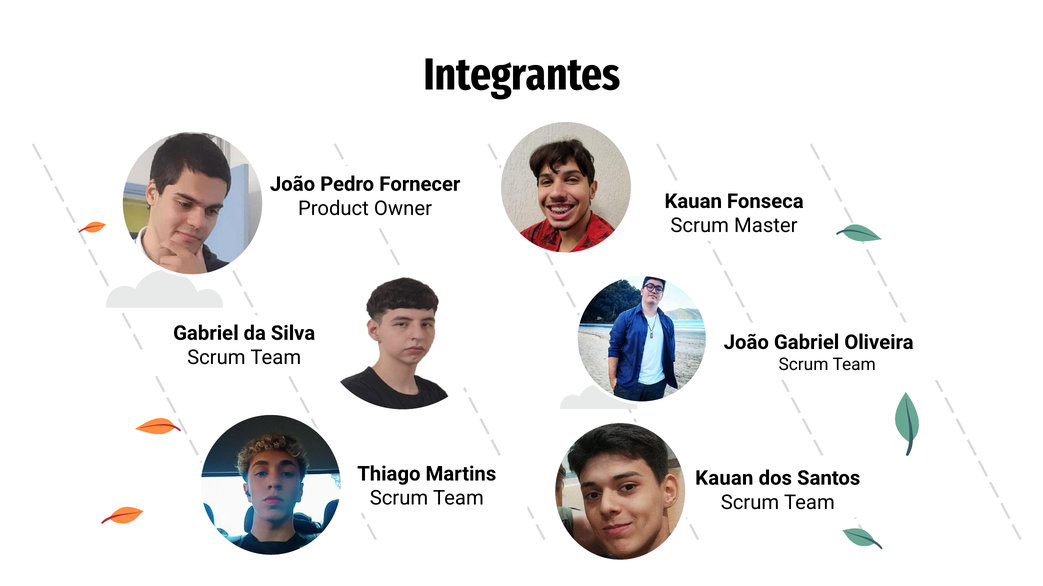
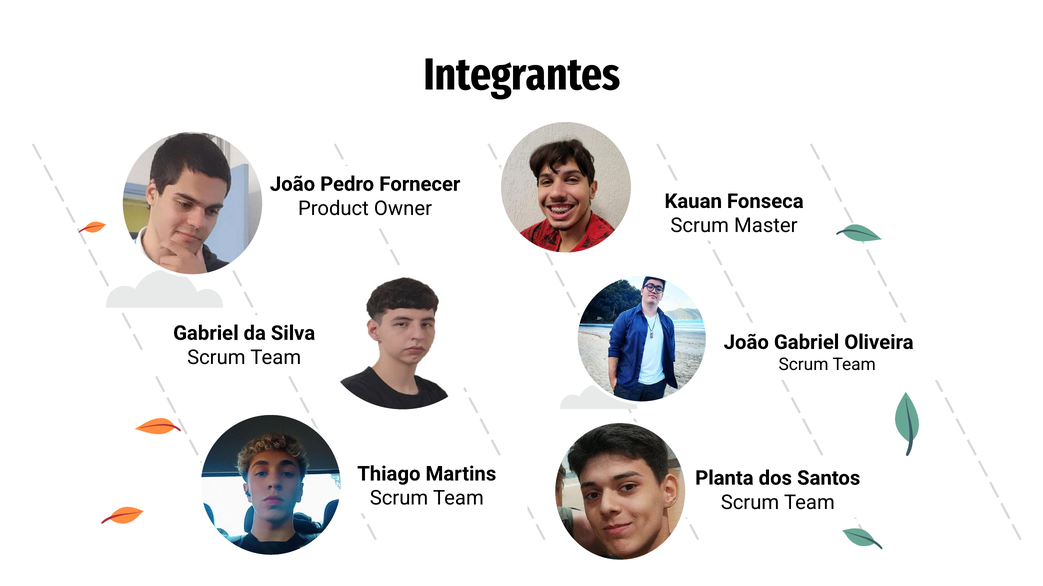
Kauan: Kauan -> Planta (724, 479)
